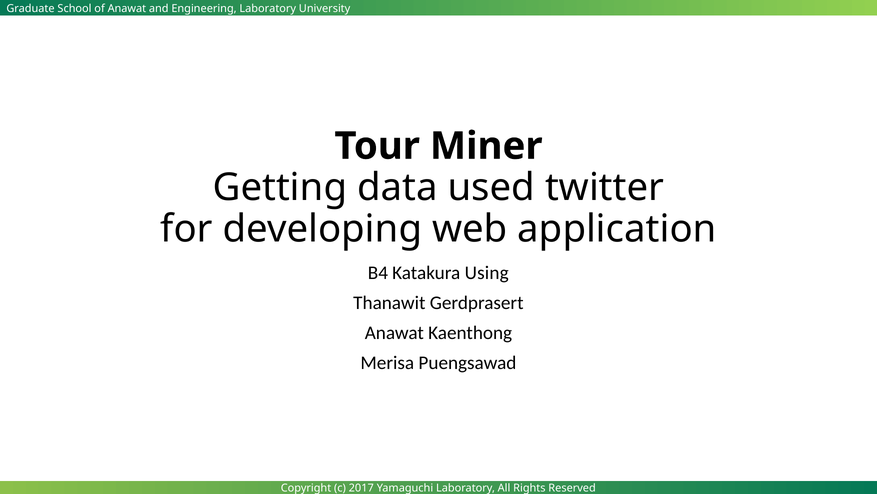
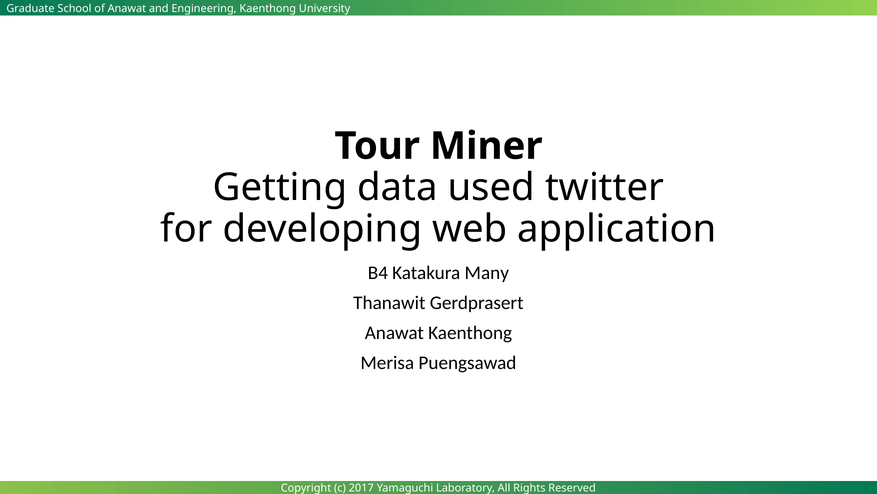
Engineering Laboratory: Laboratory -> Kaenthong (268, 8)
Using: Using -> Many (487, 273)
